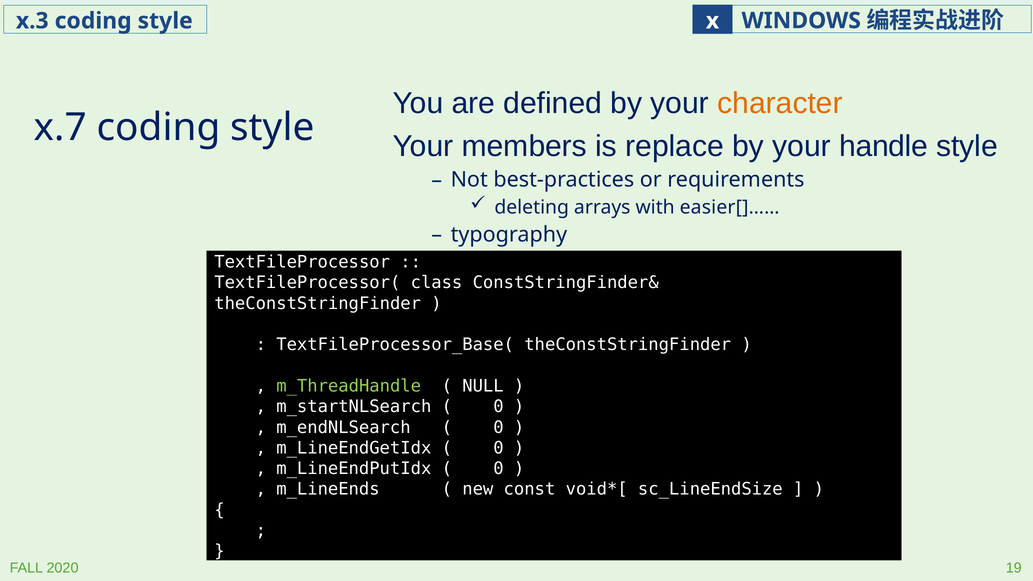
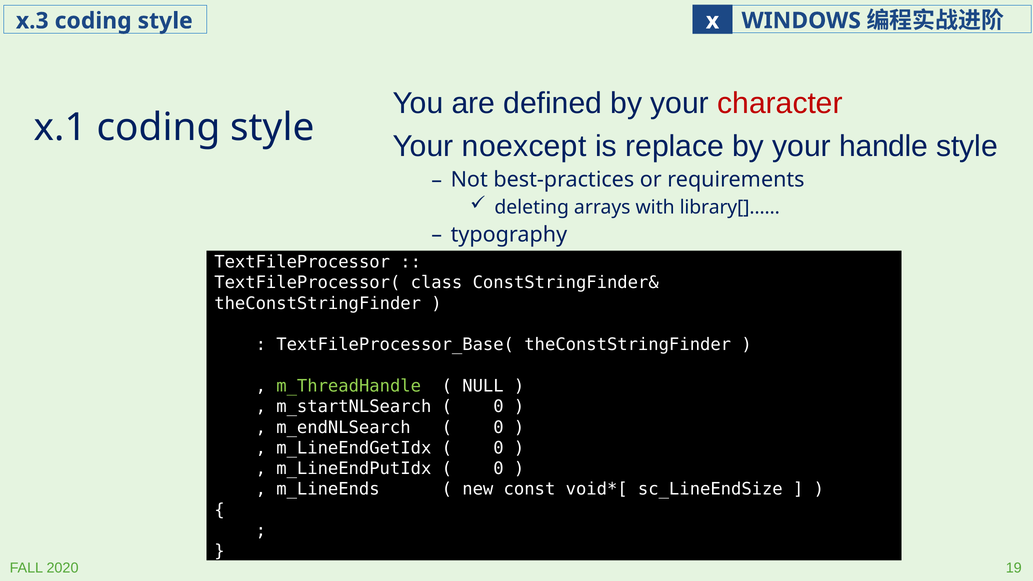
character colour: orange -> red (780, 103)
x.7: x.7 -> x.1 (60, 127)
members: members -> noexcept (524, 147)
easier[]……: easier[]…… -> library[]…… (730, 207)
